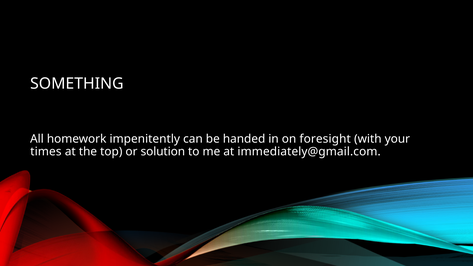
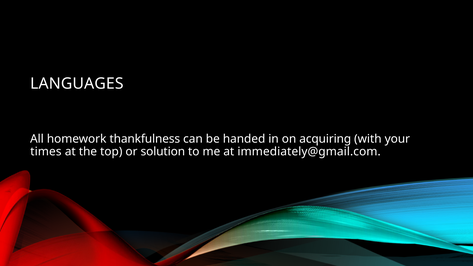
SOMETHING: SOMETHING -> LANGUAGES (77, 83)
impenitently: impenitently -> thankfulness (145, 139)
foresight: foresight -> acquiring (325, 139)
